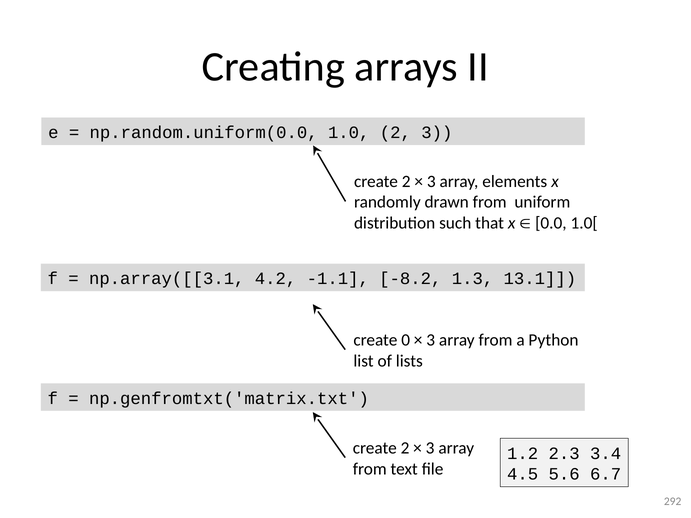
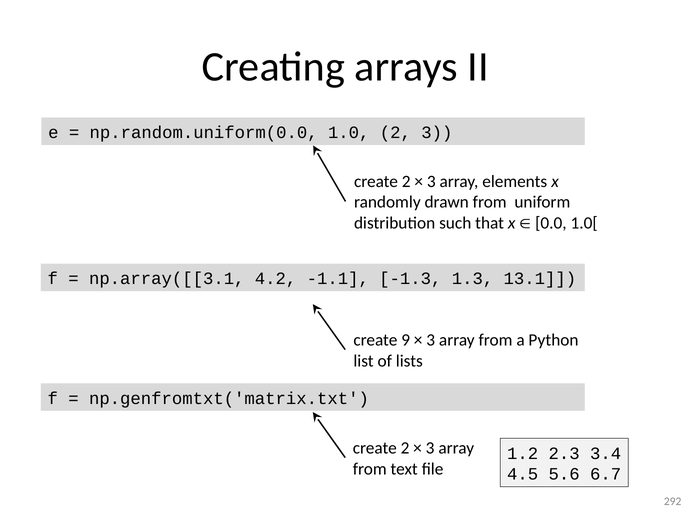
-8.2: -8.2 -> -1.3 (410, 279)
0: 0 -> 9 (406, 340)
